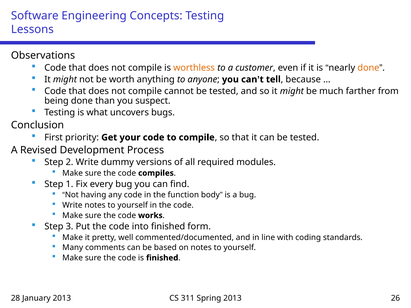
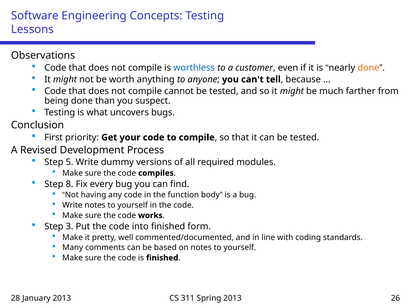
worthless colour: orange -> blue (194, 68)
2: 2 -> 5 (70, 162)
1: 1 -> 8 (70, 184)
